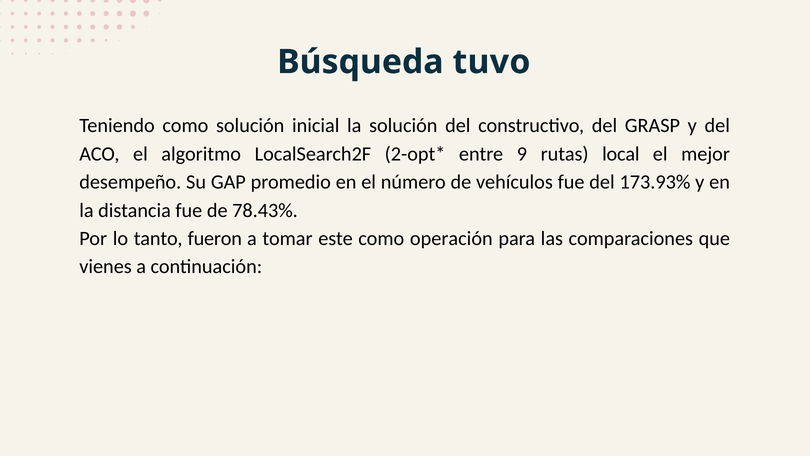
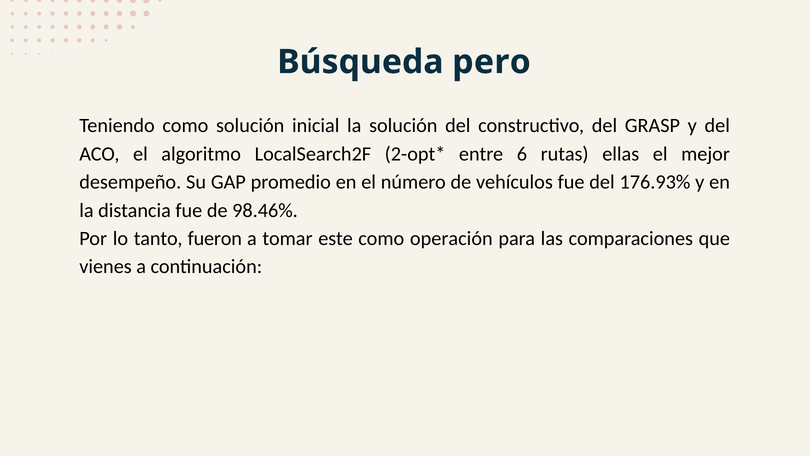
tuvo: tuvo -> pero (492, 62)
9: 9 -> 6 (522, 154)
local: local -> ellas (621, 154)
173.93%: 173.93% -> 176.93% (655, 182)
78.43%: 78.43% -> 98.46% (265, 210)
